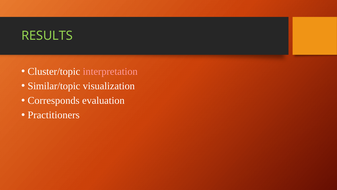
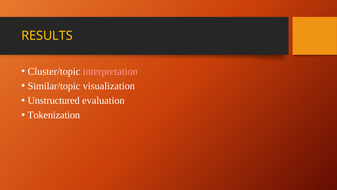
RESULTS colour: light green -> yellow (47, 36)
Corresponds: Corresponds -> Unstructured (54, 100)
Practitioners: Practitioners -> Tokenization (54, 115)
